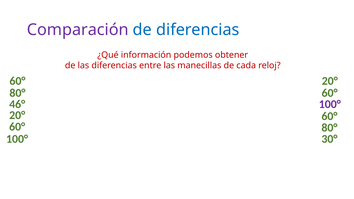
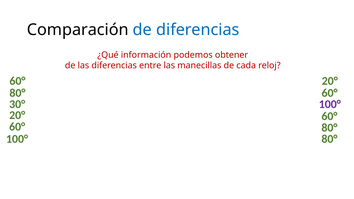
Comparación colour: purple -> black (78, 30)
46°: 46° -> 30° (17, 104)
30°: 30° -> 80° (329, 139)
